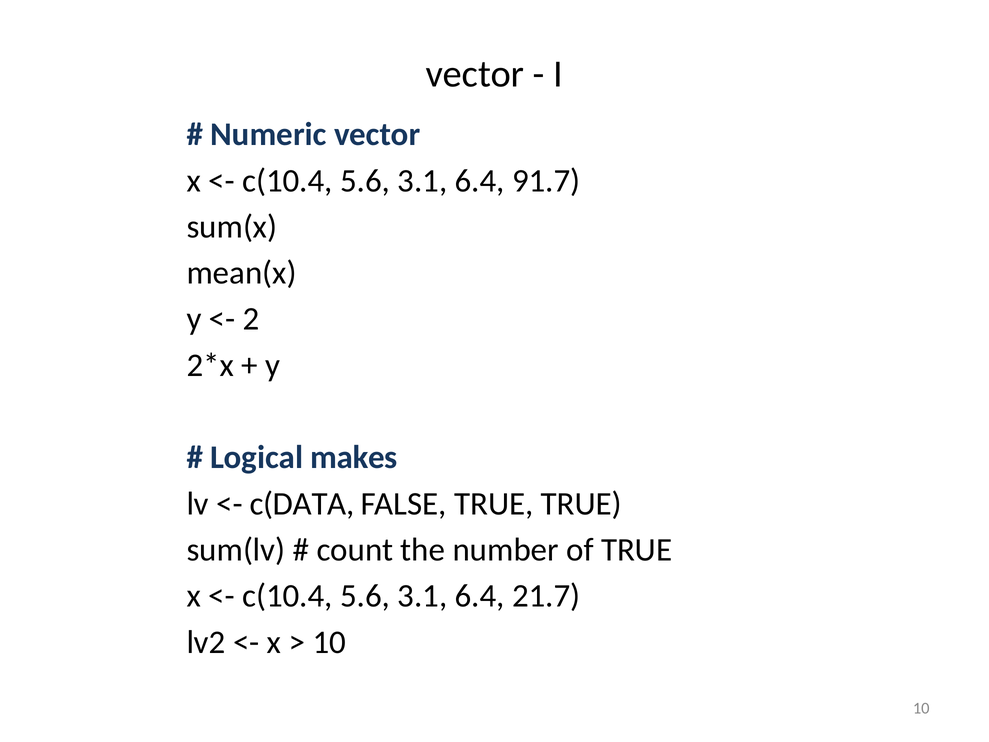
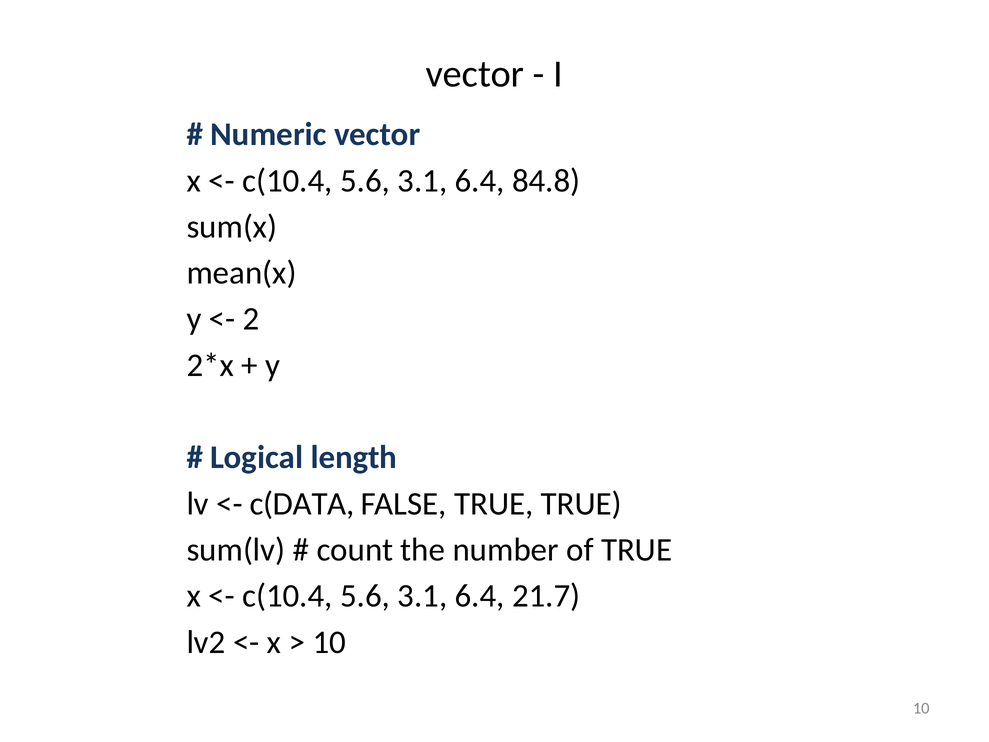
91.7: 91.7 -> 84.8 (546, 181)
makes: makes -> length (354, 457)
